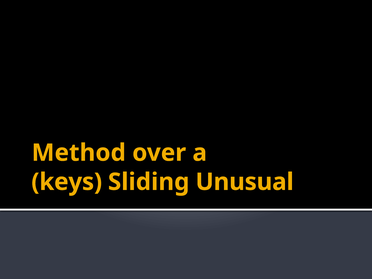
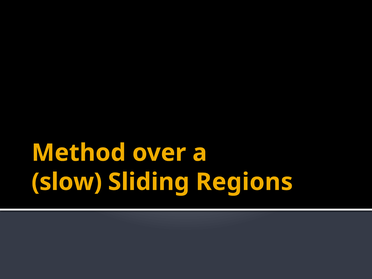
keys: keys -> slow (67, 182)
Unusual: Unusual -> Regions (244, 182)
